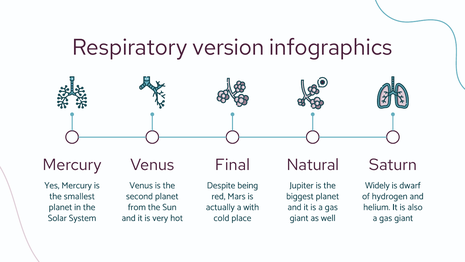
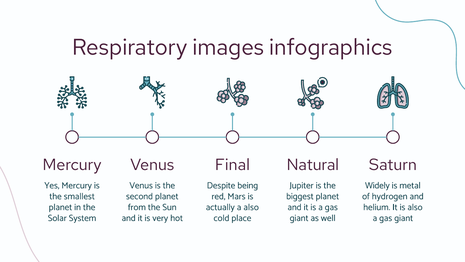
version: version -> images (228, 47)
dwarf: dwarf -> metal (410, 185)
a with: with -> also (251, 207)
